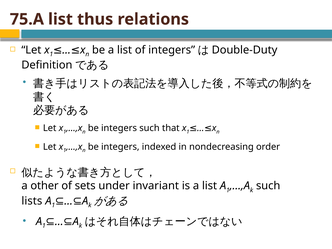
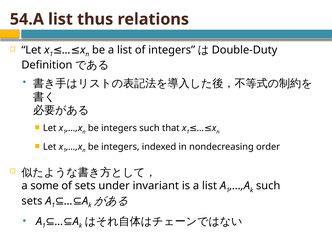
75.A: 75.A -> 54.A (27, 19)
other: other -> some (45, 186)
lists: lists -> sets (32, 201)
